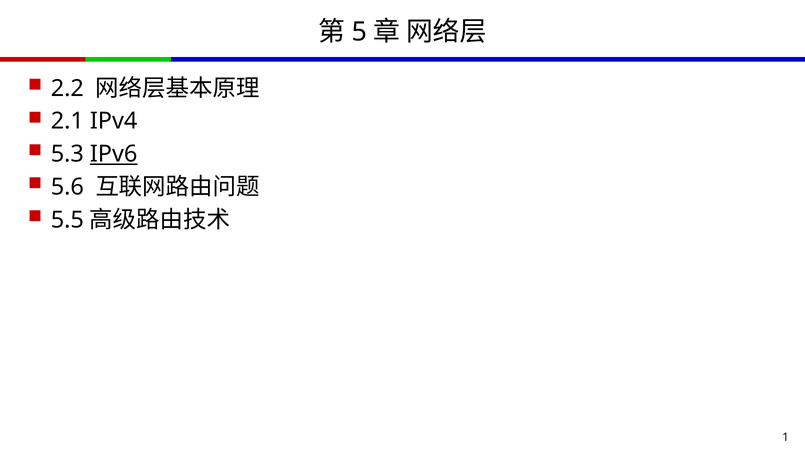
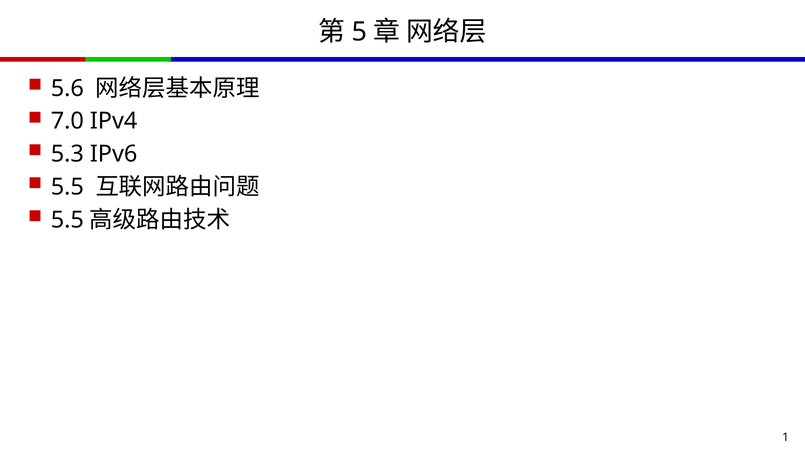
2.2: 2.2 -> 5.6 (67, 88)
2.1: 2.1 -> 7.0 (67, 121)
IPv6 underline: present -> none (114, 154)
5.6: 5.6 -> 5.5 (67, 187)
